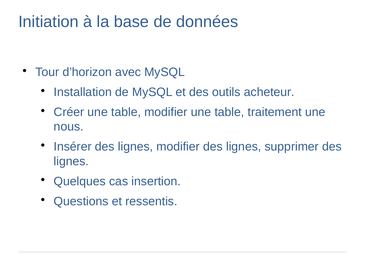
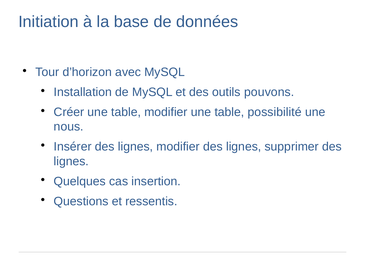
acheteur: acheteur -> pouvons (269, 92)
traitement: traitement -> possibilité (275, 112)
